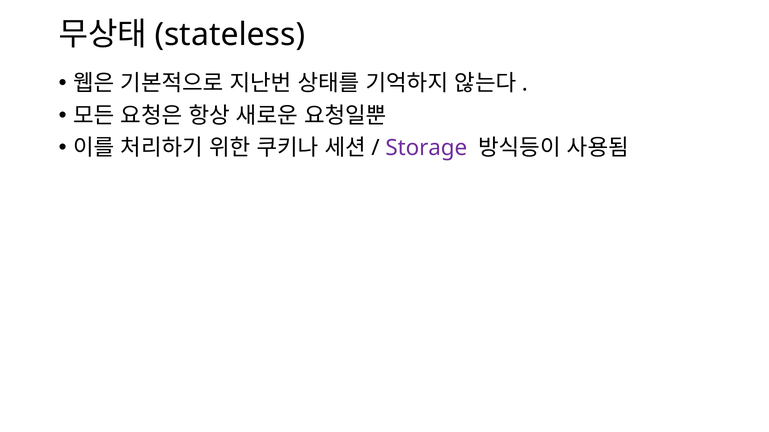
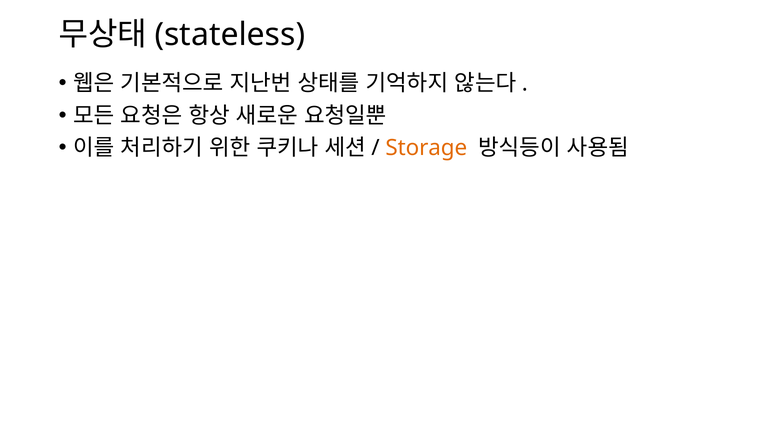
Storage colour: purple -> orange (426, 148)
